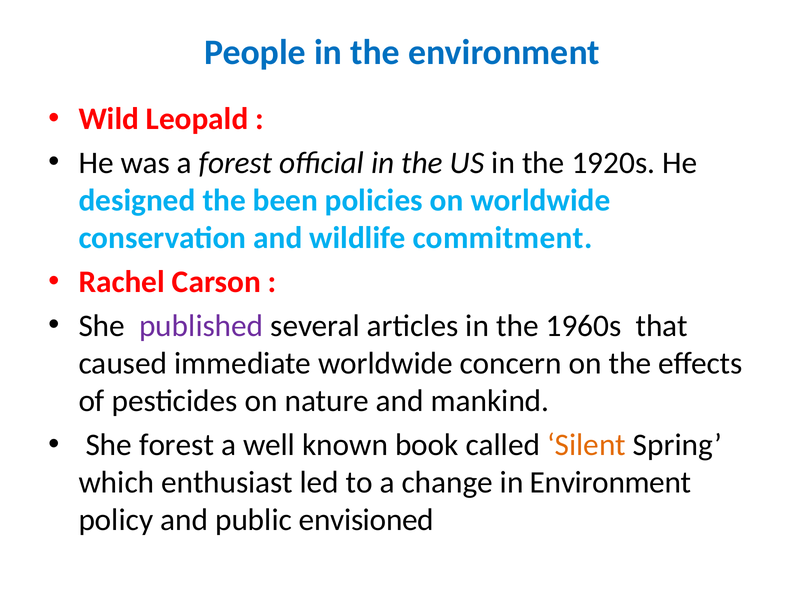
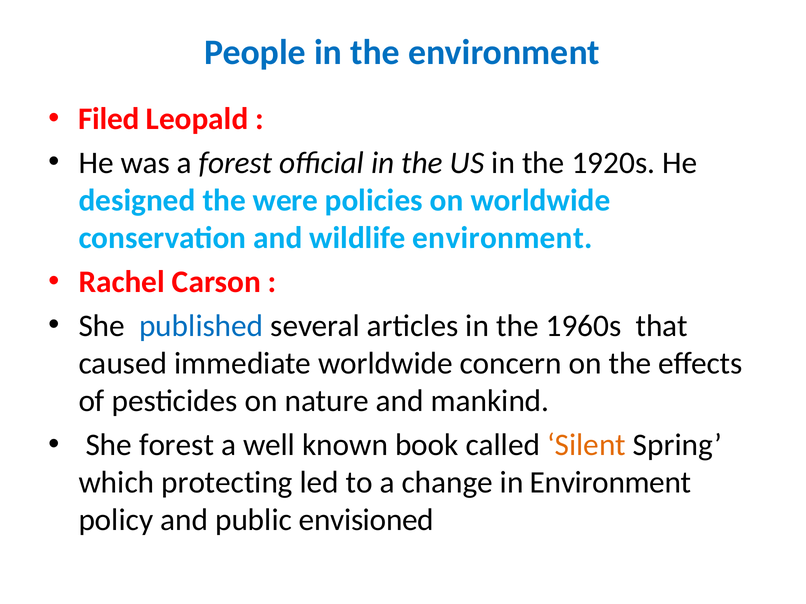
Wild: Wild -> Filed (109, 119)
been: been -> were (286, 201)
wildlife commitment: commitment -> environment (502, 238)
published colour: purple -> blue (201, 326)
enthusiast: enthusiast -> protecting (227, 483)
